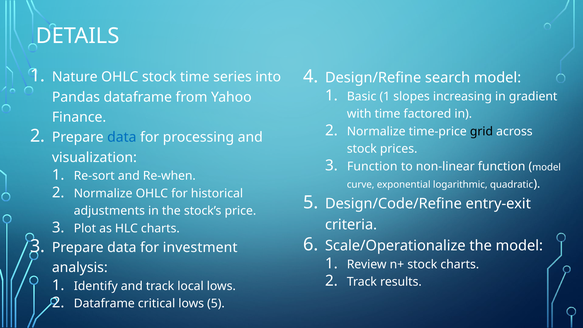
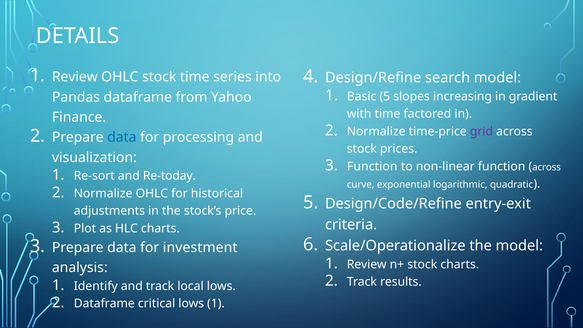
Nature: Nature -> Review (75, 77)
Basic 1: 1 -> 5 (385, 96)
grid colour: black -> purple (481, 131)
model: model -> across (547, 167)
Re-when: Re-when -> Re-today (169, 176)
lows 5: 5 -> 1 (216, 303)
